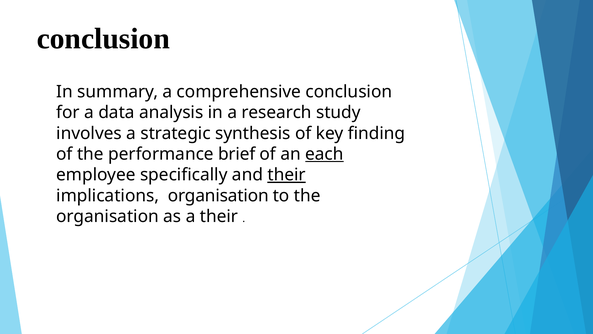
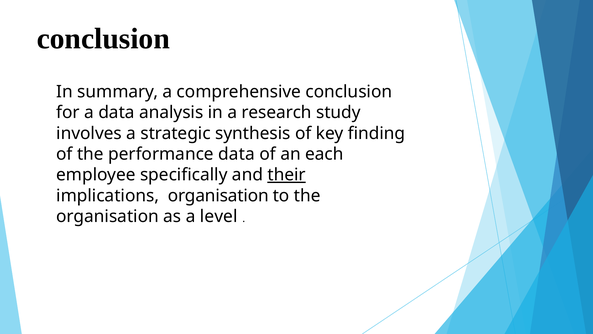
performance brief: brief -> data (237, 154)
each underline: present -> none (324, 154)
a their: their -> level (219, 216)
